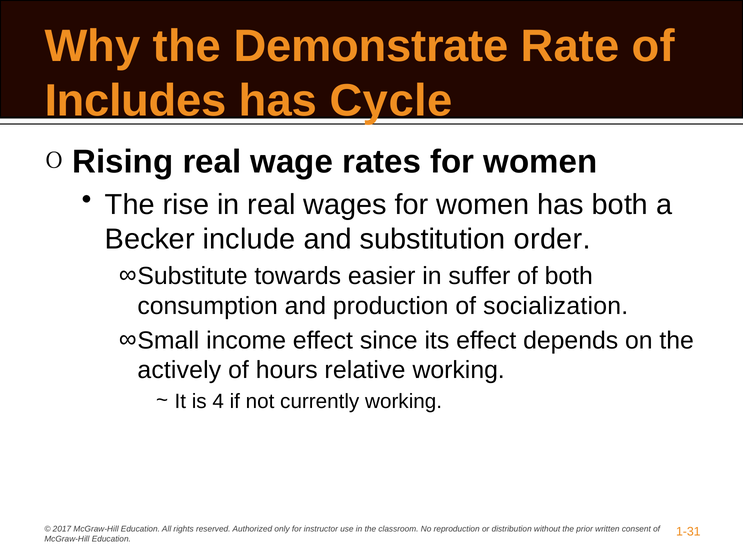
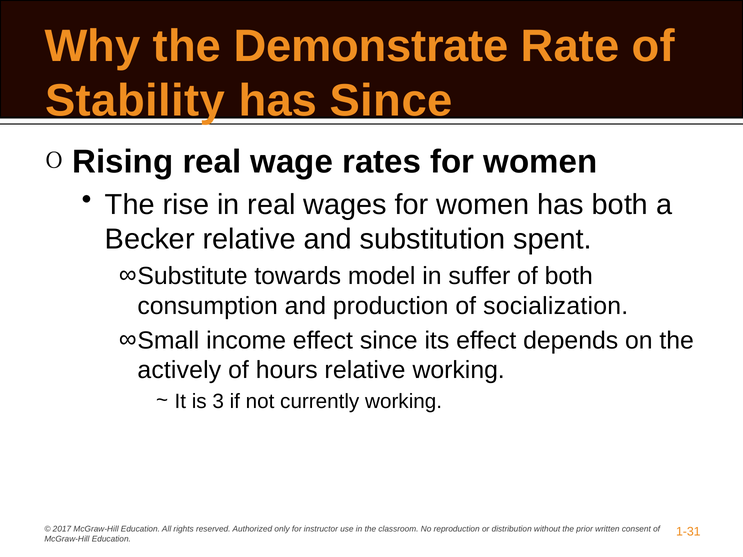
Includes: Includes -> Stability (135, 101)
has Cycle: Cycle -> Since (391, 101)
Becker include: include -> relative (249, 239)
order: order -> spent (552, 239)
easier: easier -> model (382, 276)
4: 4 -> 3 (218, 401)
